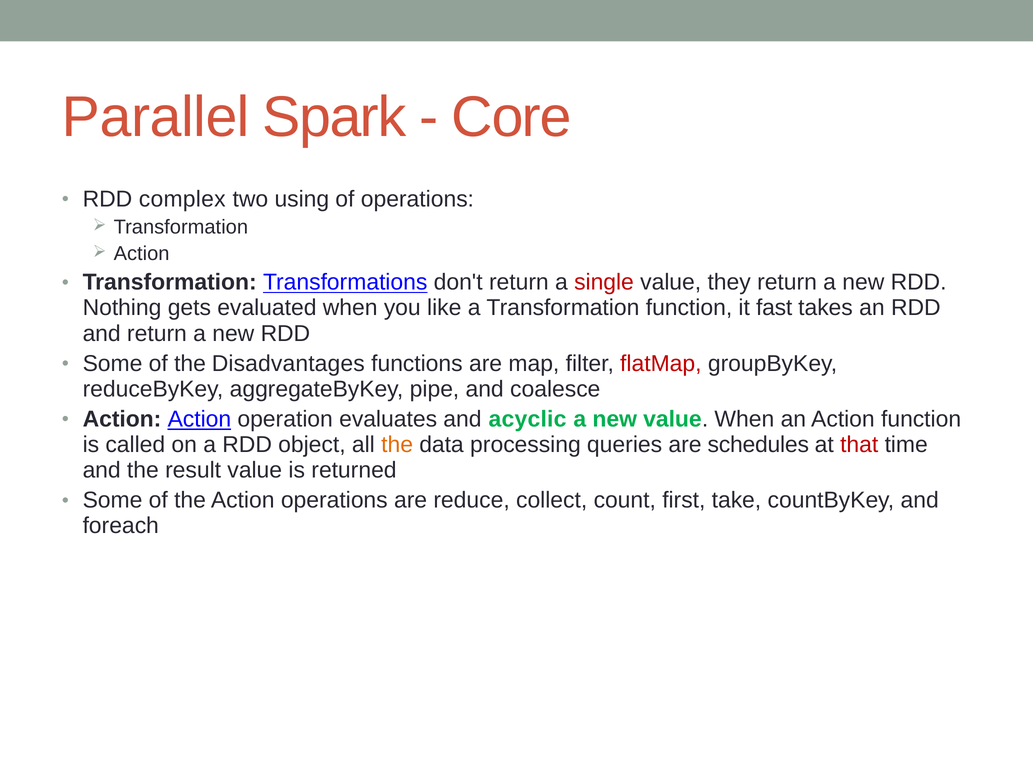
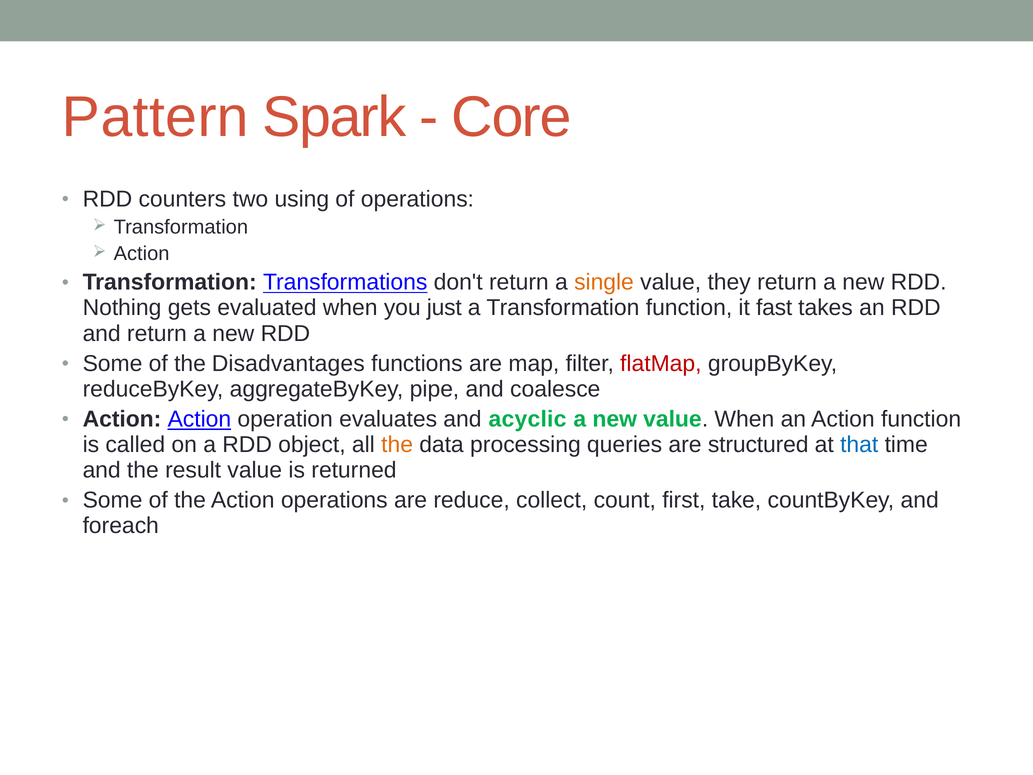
Parallel: Parallel -> Pattern (155, 117)
complex: complex -> counters (182, 199)
single colour: red -> orange (604, 282)
like: like -> just (444, 308)
schedules: schedules -> structured (758, 445)
that colour: red -> blue (859, 445)
